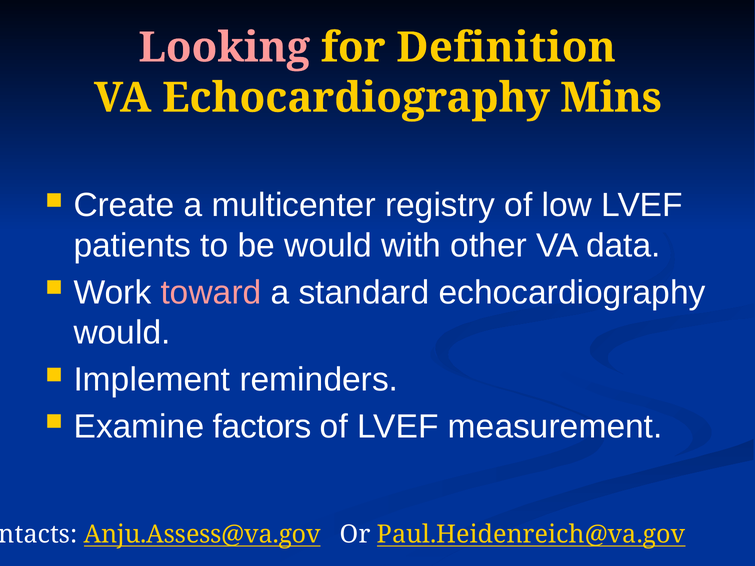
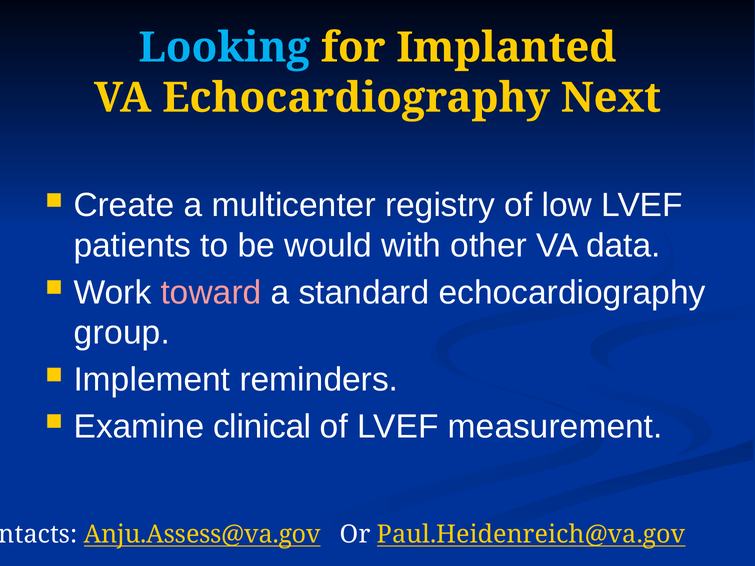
Looking colour: pink -> light blue (224, 48)
Definition: Definition -> Implanted (506, 48)
Mins: Mins -> Next (611, 98)
would: would -> group (122, 333)
factors: factors -> clinical (262, 427)
